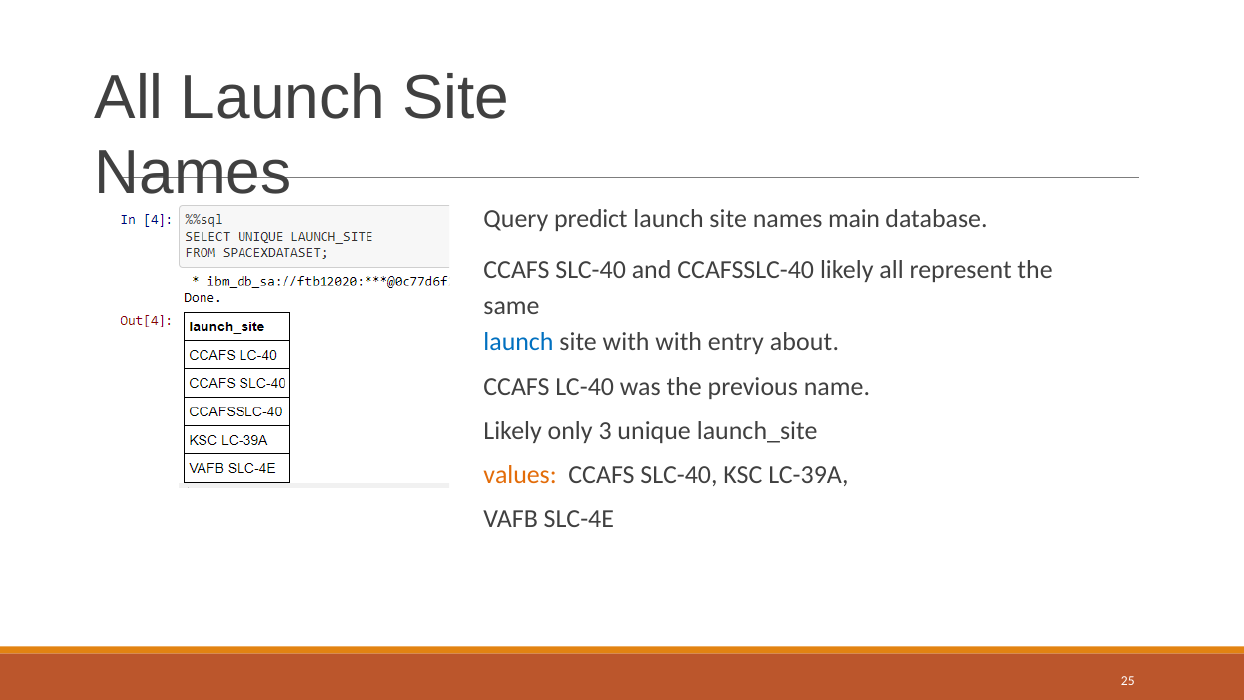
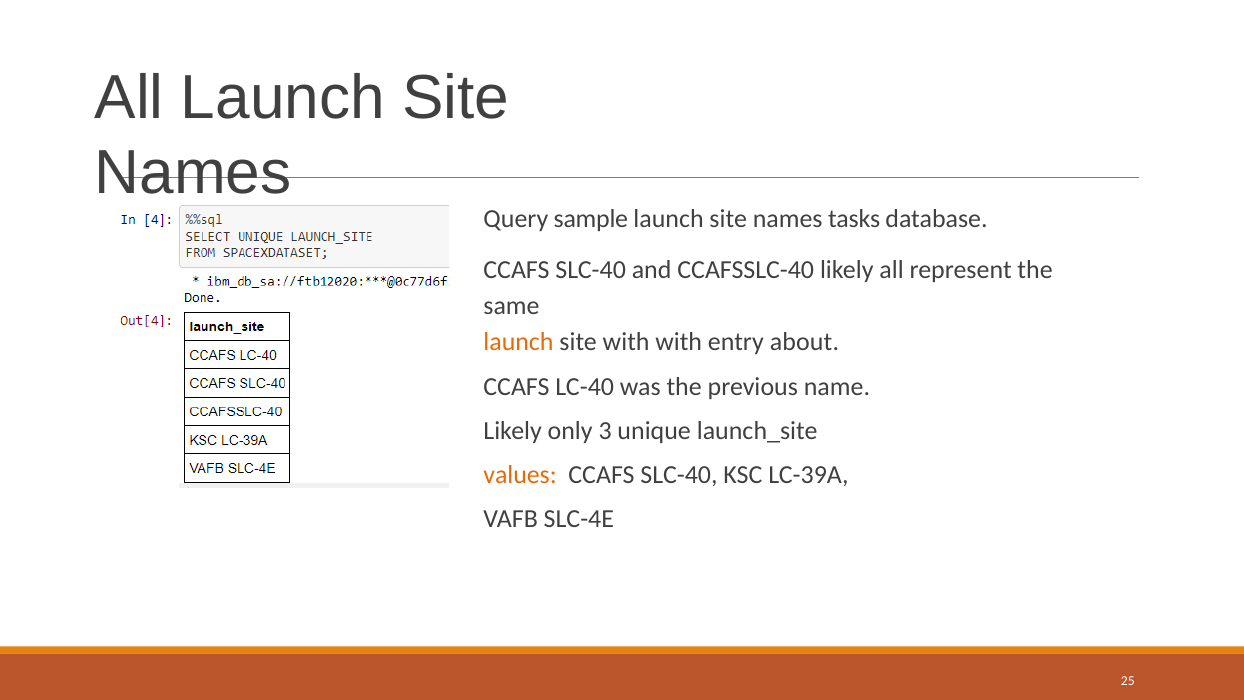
predict: predict -> sample (591, 219)
main: main -> tasks (854, 219)
launch colour: blue -> orange (518, 342)
